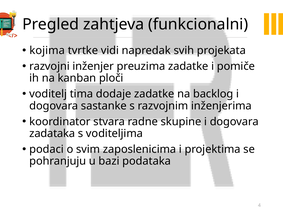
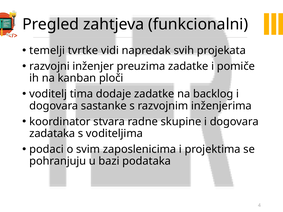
kojima: kojima -> temelji (47, 50)
